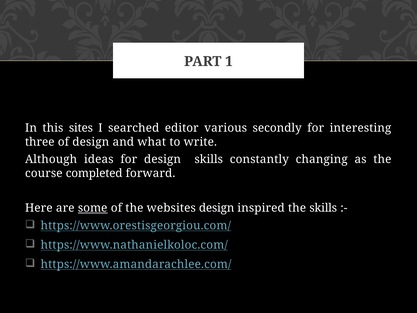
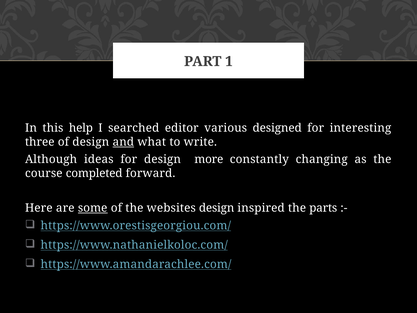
sites: sites -> help (81, 128)
secondly: secondly -> designed (277, 128)
and underline: none -> present (123, 142)
design skills: skills -> more (209, 159)
the skills: skills -> parts (323, 208)
